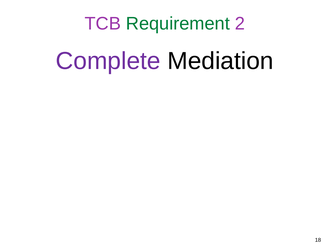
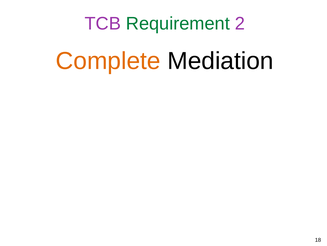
Complete colour: purple -> orange (108, 61)
